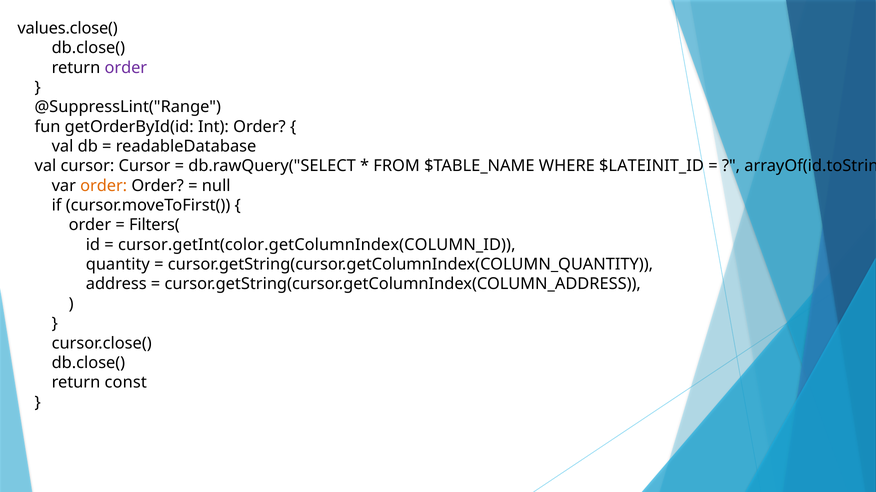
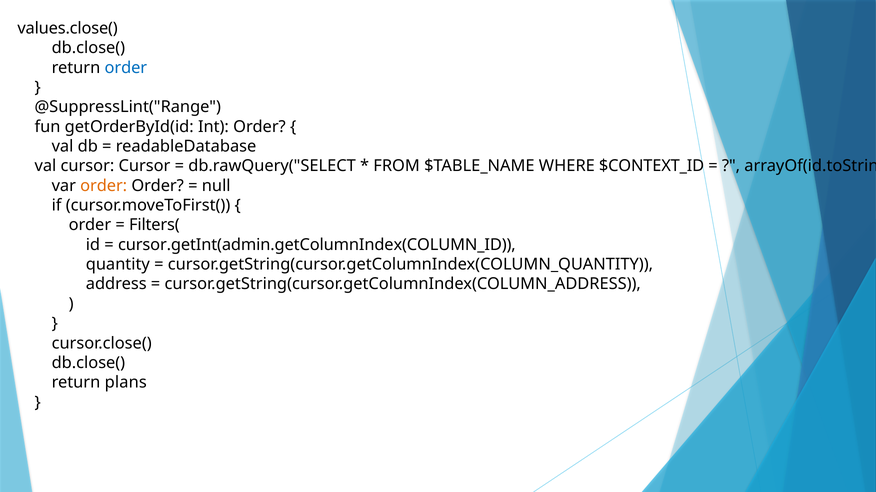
order colour: purple -> blue (126, 68)
$LATEINIT_ID: $LATEINIT_ID -> $CONTEXT_ID (652, 166)
cursor.getInt(color.getColumnIndex(COLUMN_ID: cursor.getInt(color.getColumnIndex(COLUMN_ID -> cursor.getInt(admin.getColumnIndex(COLUMN_ID (317, 245)
const: const -> plans (126, 383)
